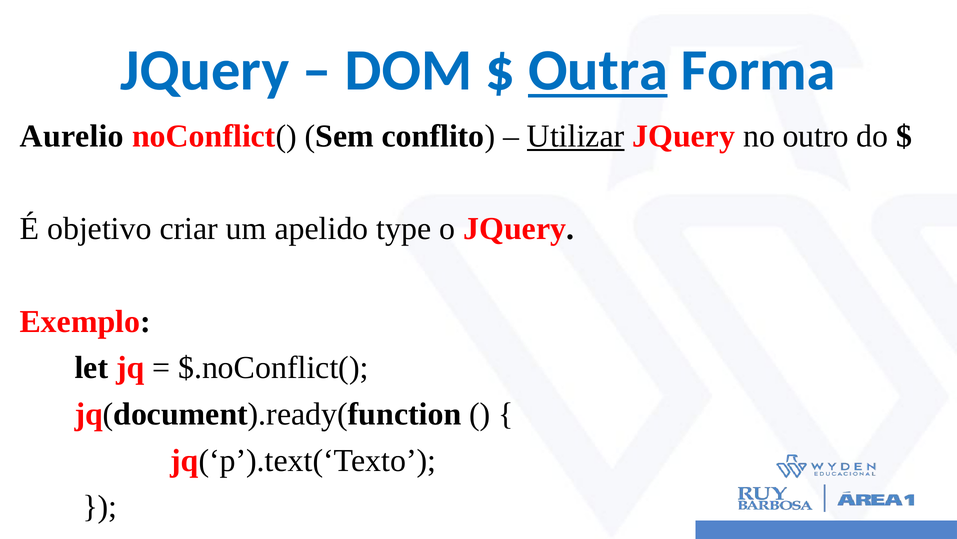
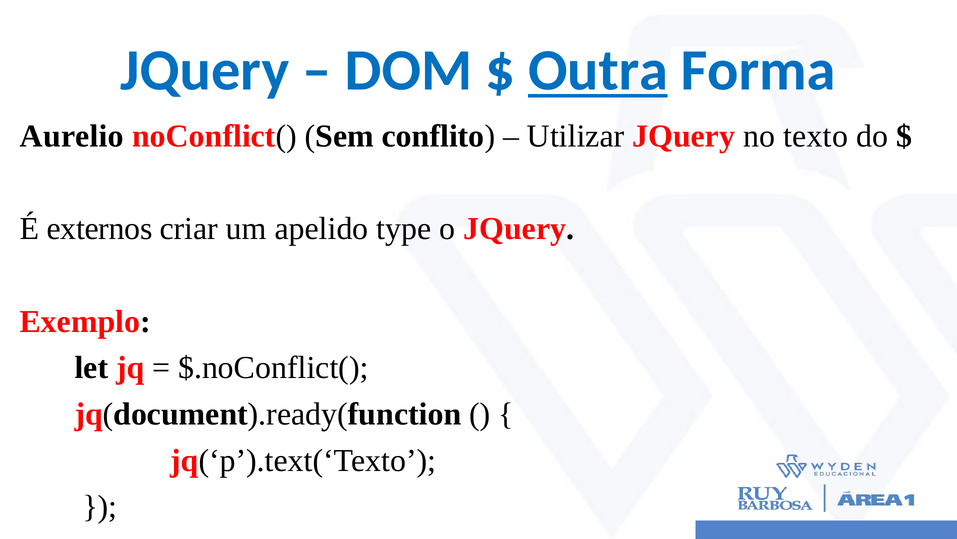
Utilizar underline: present -> none (576, 136)
outro: outro -> texto (816, 136)
objetivo: objetivo -> externos (100, 229)
